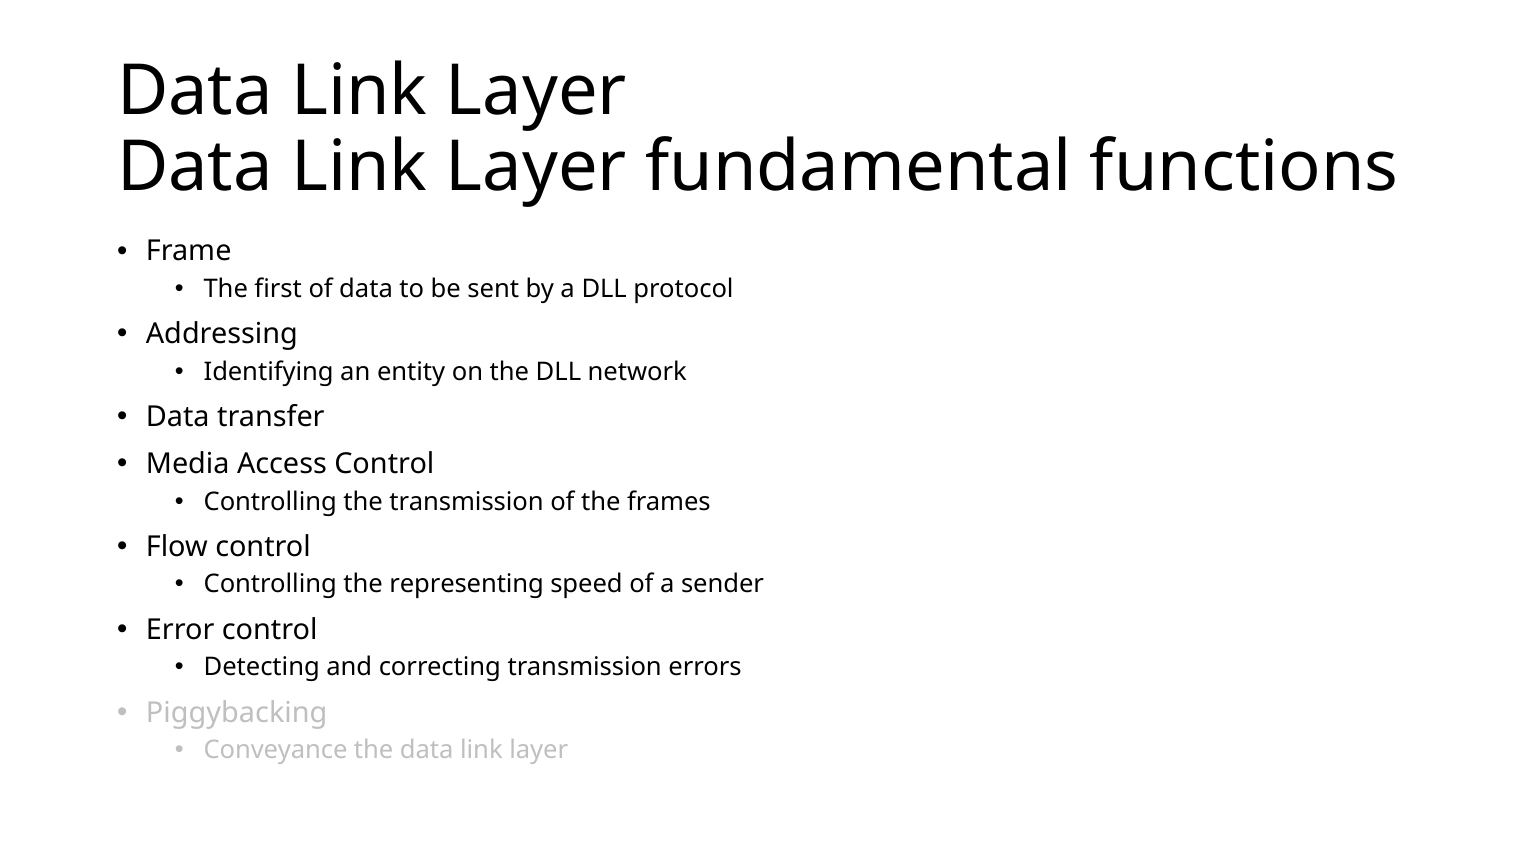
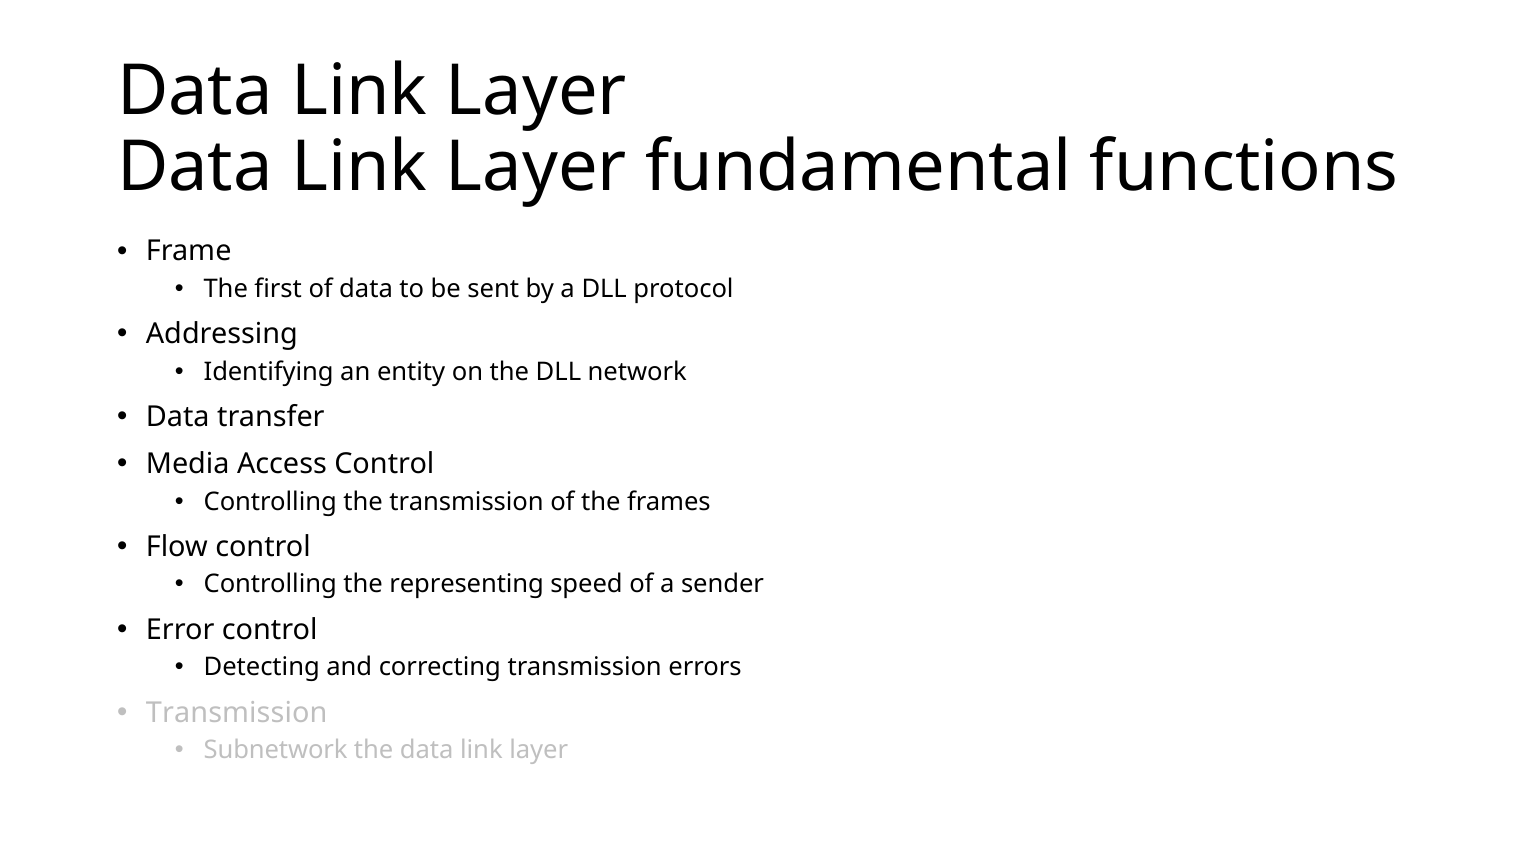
Piggybacking: Piggybacking -> Transmission (237, 712)
Conveyance: Conveyance -> Subnetwork (276, 750)
